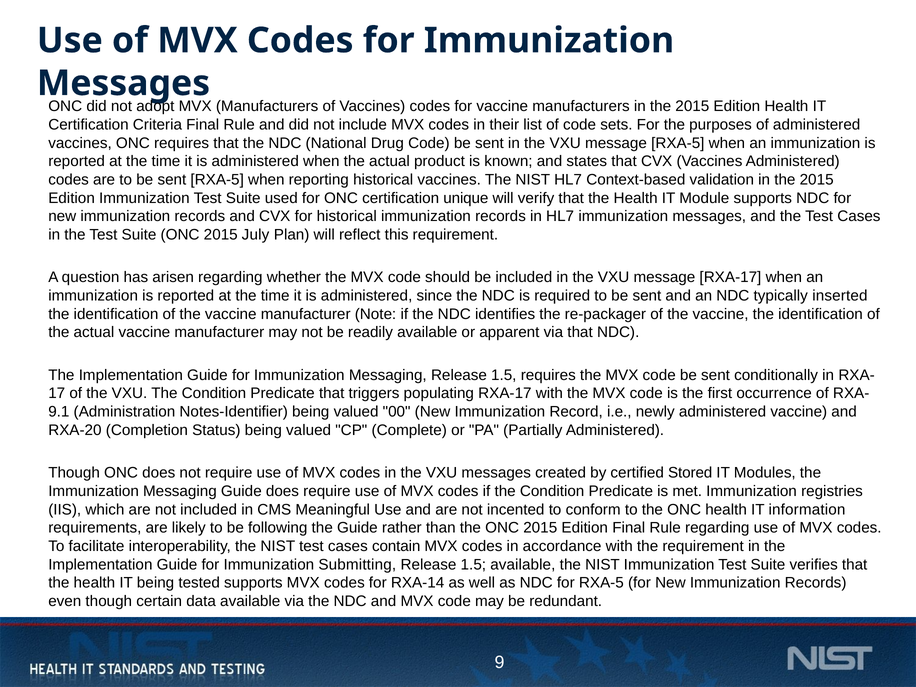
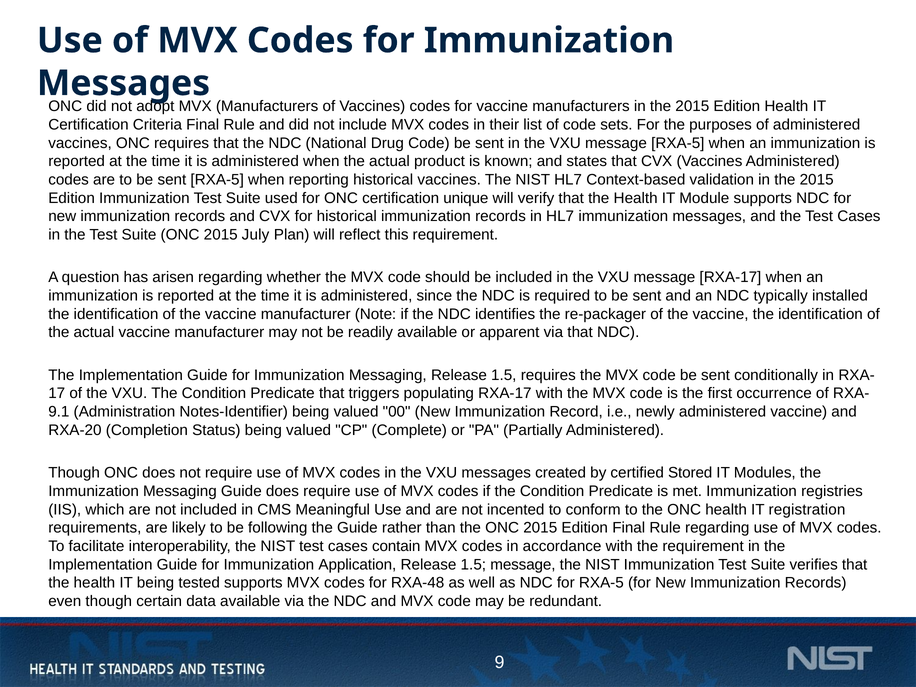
inserted: inserted -> installed (840, 296)
information: information -> registration (807, 510)
Submitting: Submitting -> Application (357, 564)
1.5 available: available -> message (523, 564)
RXA-14: RXA-14 -> RXA-48 (418, 583)
